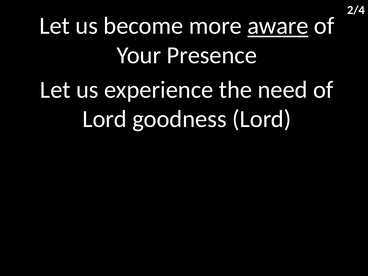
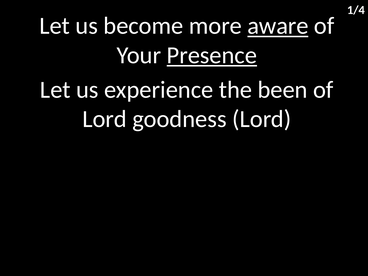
2/4: 2/4 -> 1/4 (356, 10)
Presence underline: none -> present (212, 55)
need: need -> been (283, 90)
